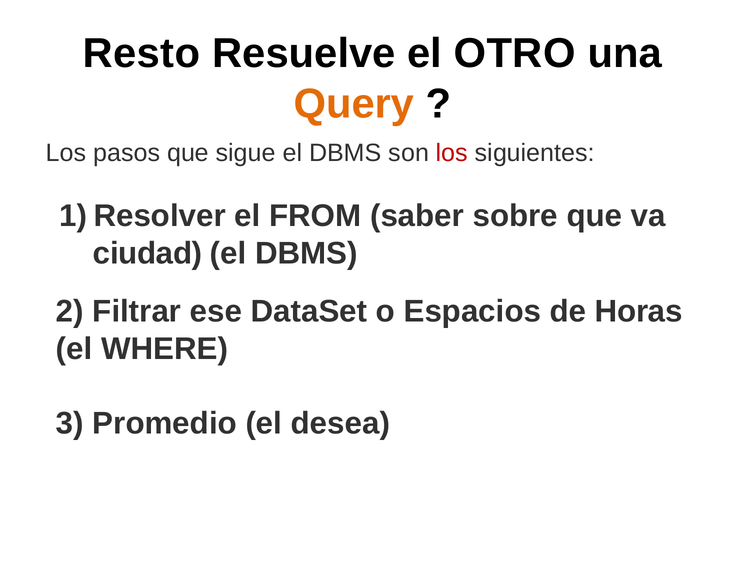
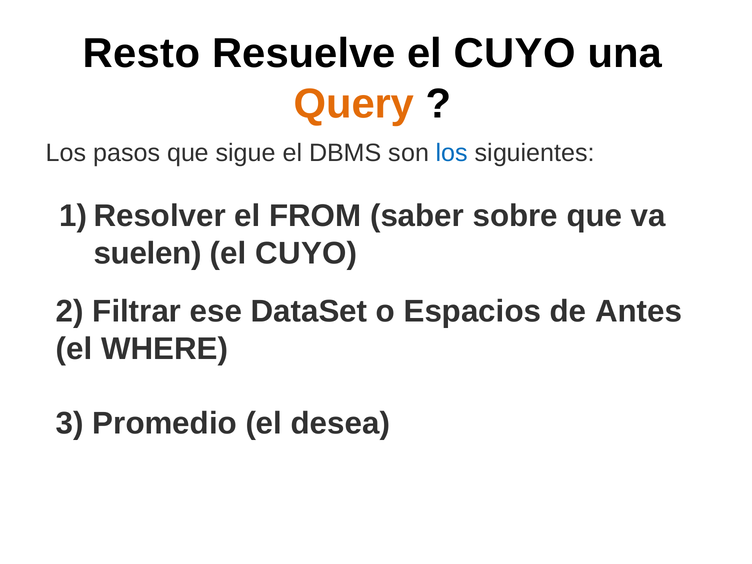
Resuelve el OTRO: OTRO -> CUYO (515, 54)
los colour: red -> blue (452, 153)
ciudad: ciudad -> suelen (148, 253)
DBMS: DBMS -> CUYO (306, 253)
Horas: Horas -> Antes (639, 311)
